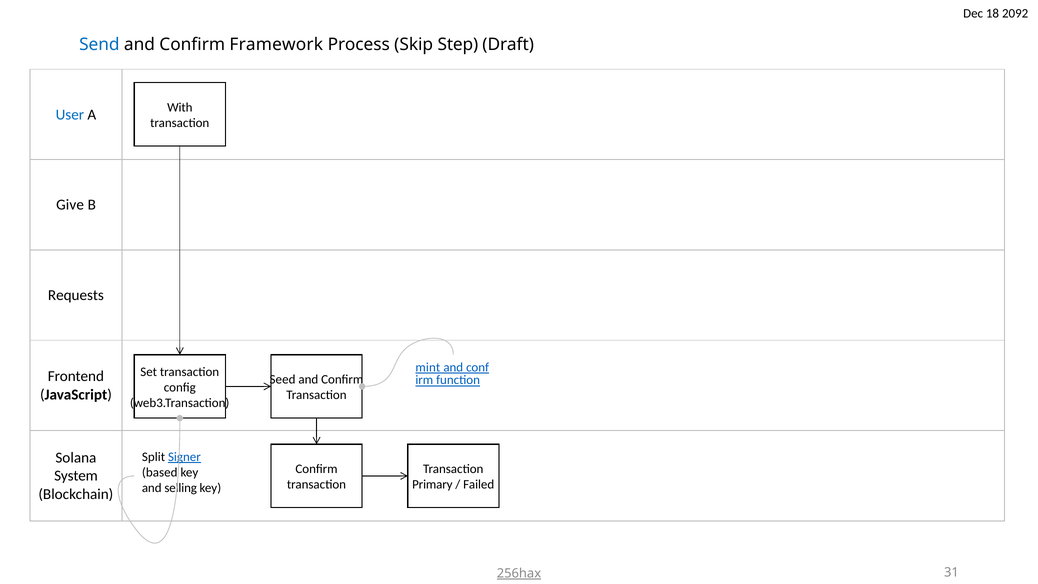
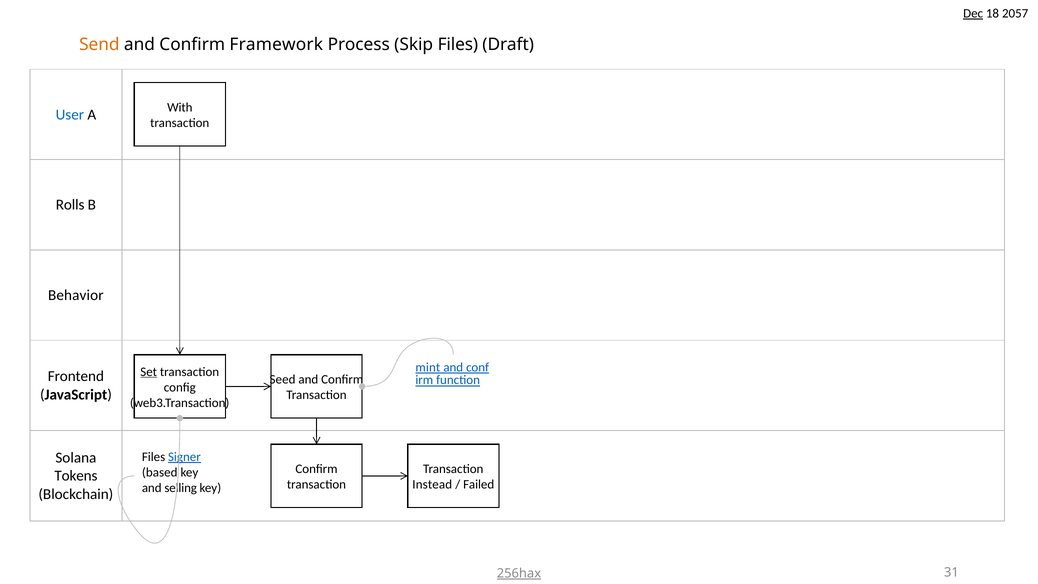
Dec underline: none -> present (973, 13)
2092: 2092 -> 2057 (1015, 13)
Send colour: blue -> orange (99, 44)
Skip Step: Step -> Files (458, 44)
Give: Give -> Rolls (70, 205)
Requests: Requests -> Behavior (76, 295)
Set underline: none -> present (149, 372)
Split: Split -> Files (154, 457)
System: System -> Tokens (76, 476)
Primary: Primary -> Instead (432, 485)
